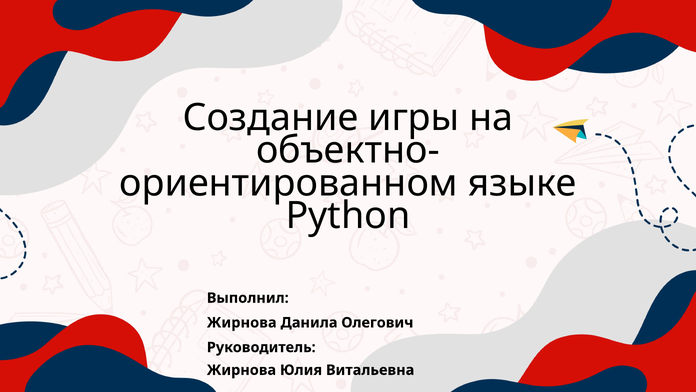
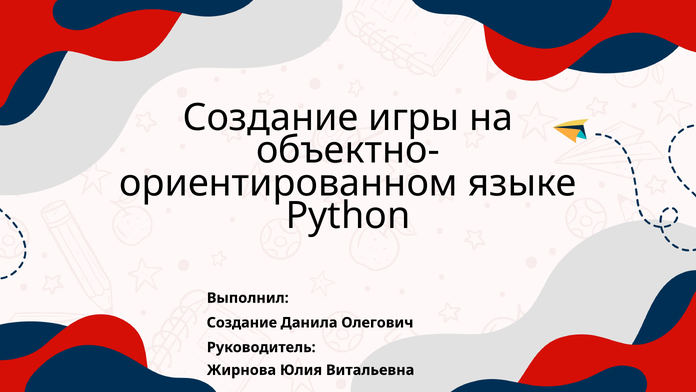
Жирнова: Жирнова -> Создание (242, 322)
